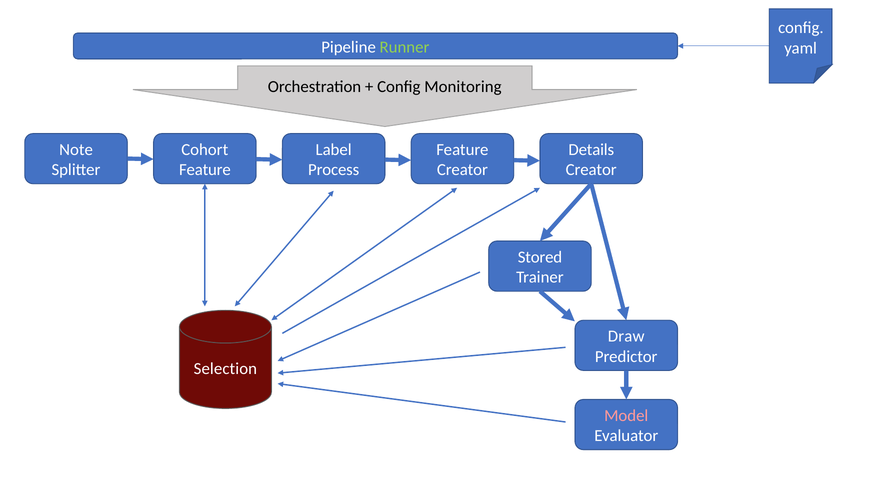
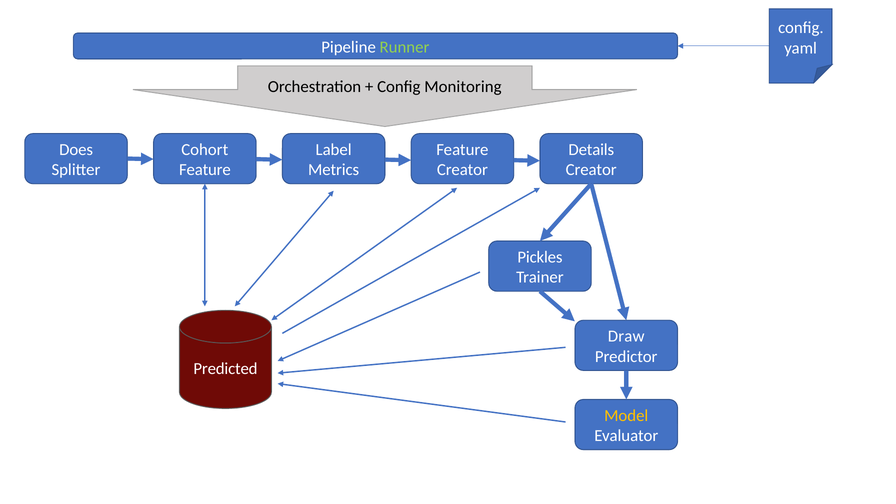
Note: Note -> Does (76, 150)
Process: Process -> Metrics (334, 170)
Stored: Stored -> Pickles (540, 257)
Selection: Selection -> Predicted (226, 369)
Model colour: pink -> yellow (626, 416)
